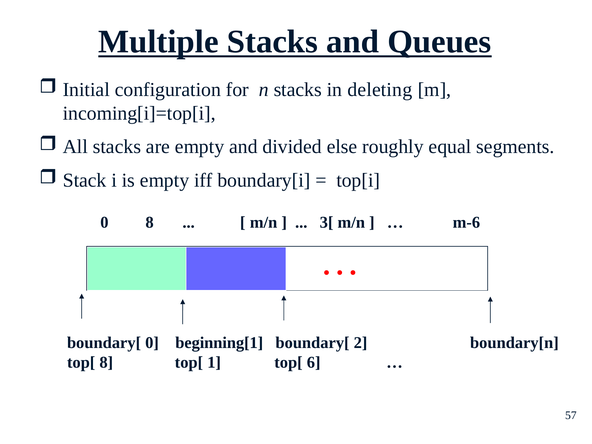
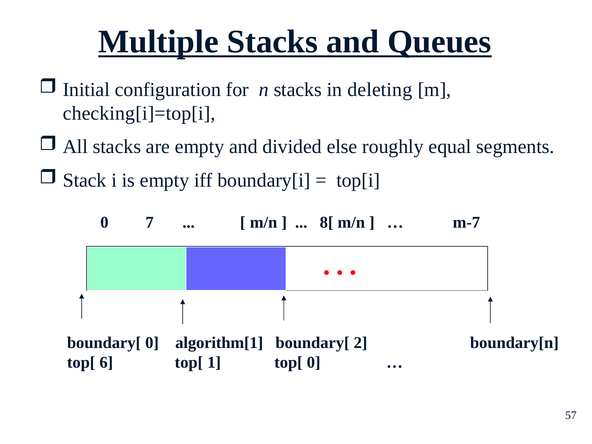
incoming[i]=top[i: incoming[i]=top[i -> checking[i]=top[i (139, 113)
0 8: 8 -> 7 (150, 222)
3[: 3[ -> 8[ (327, 222)
m-6: m-6 -> m-7 (466, 222)
beginning[1: beginning[1 -> algorithm[1 (219, 343)
top[ 8: 8 -> 6 (106, 362)
top[ 6: 6 -> 0 (314, 362)
